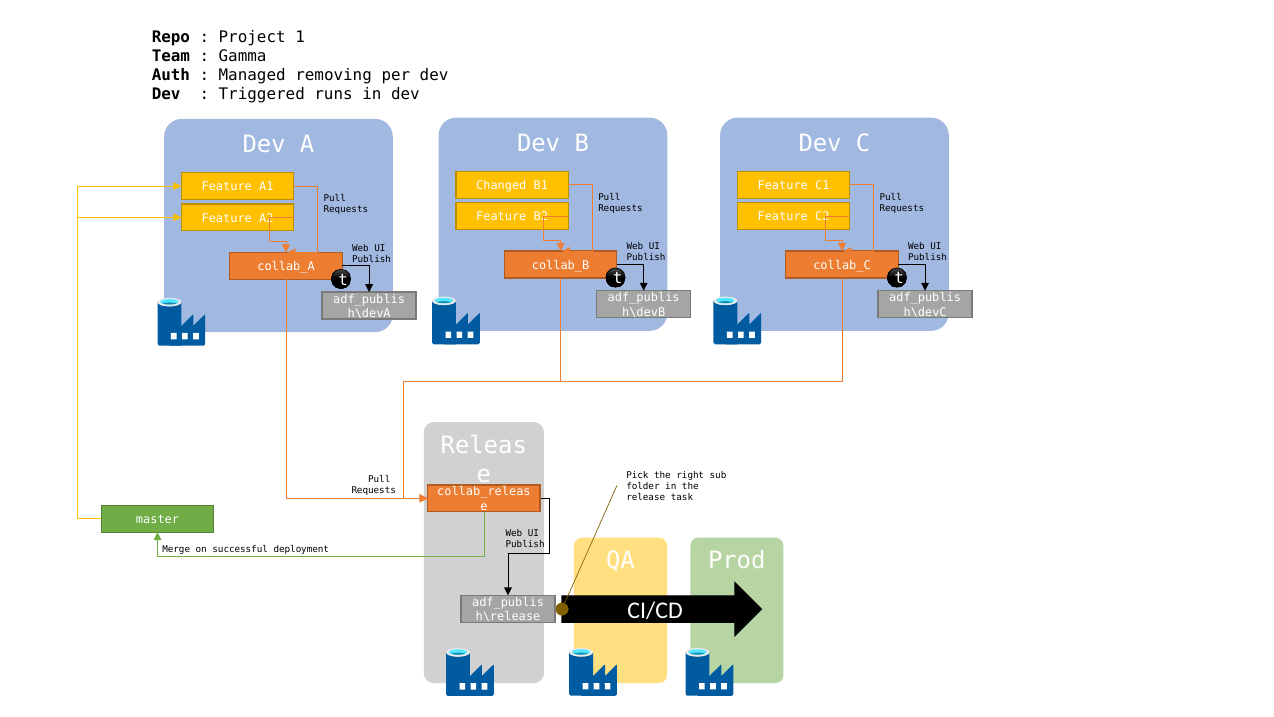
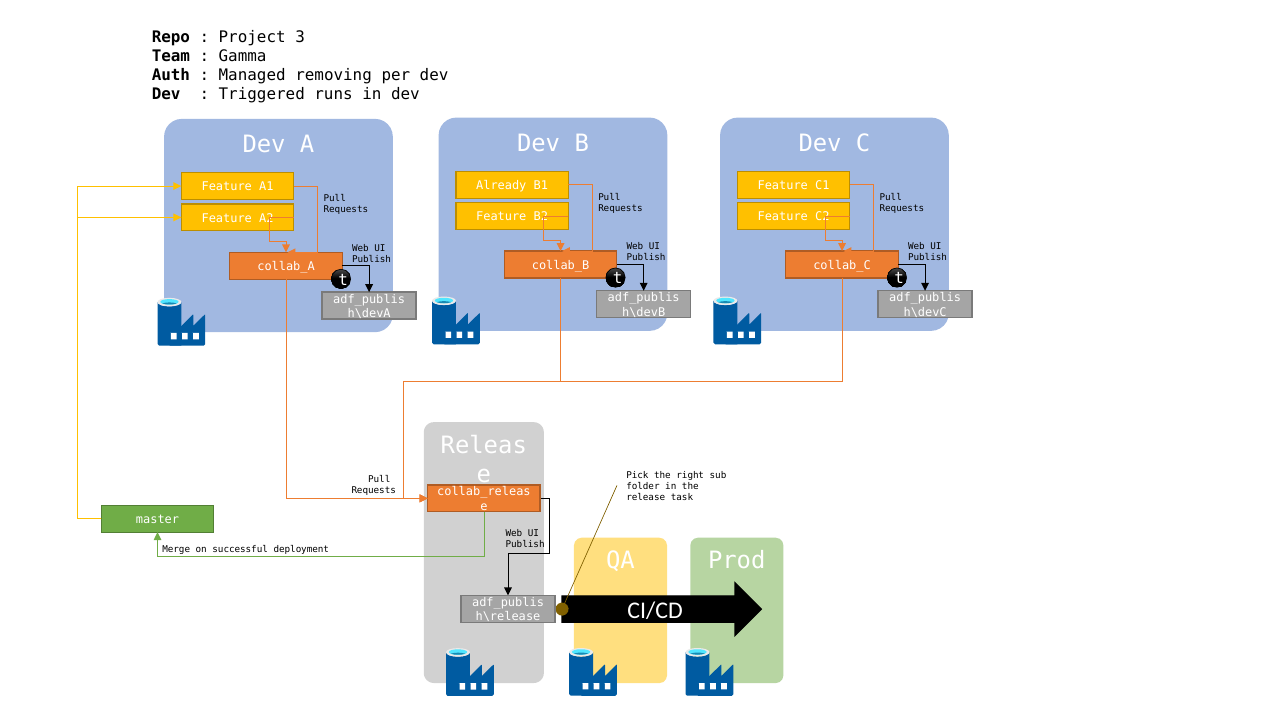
1: 1 -> 3 (300, 37)
Changed: Changed -> Already (501, 185)
